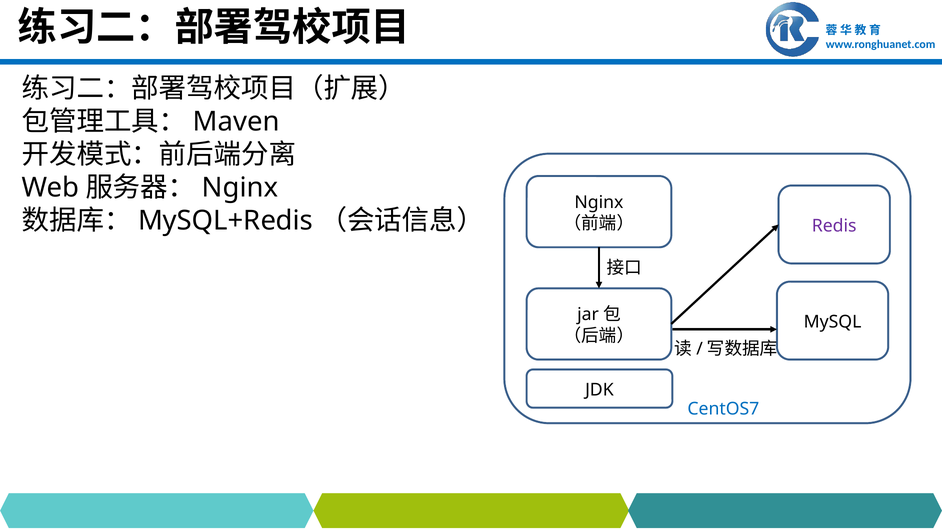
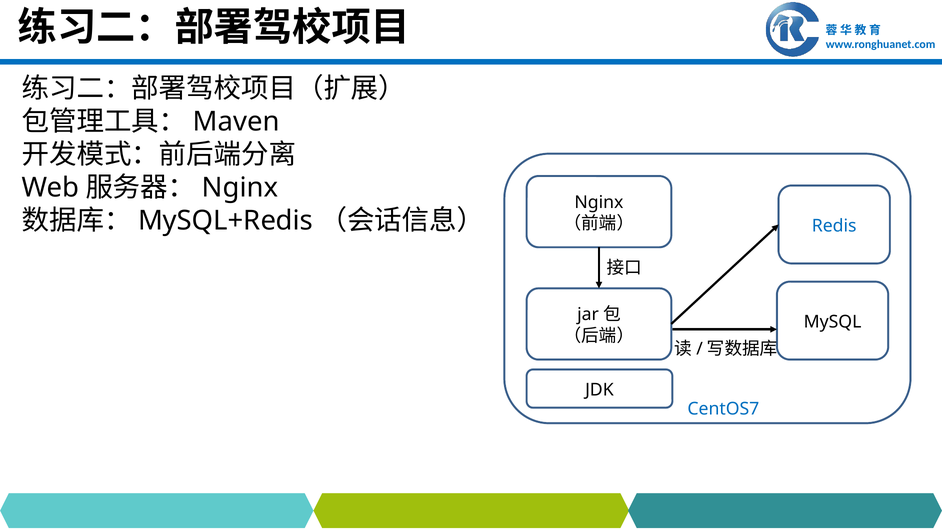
Redis colour: purple -> blue (834, 226)
